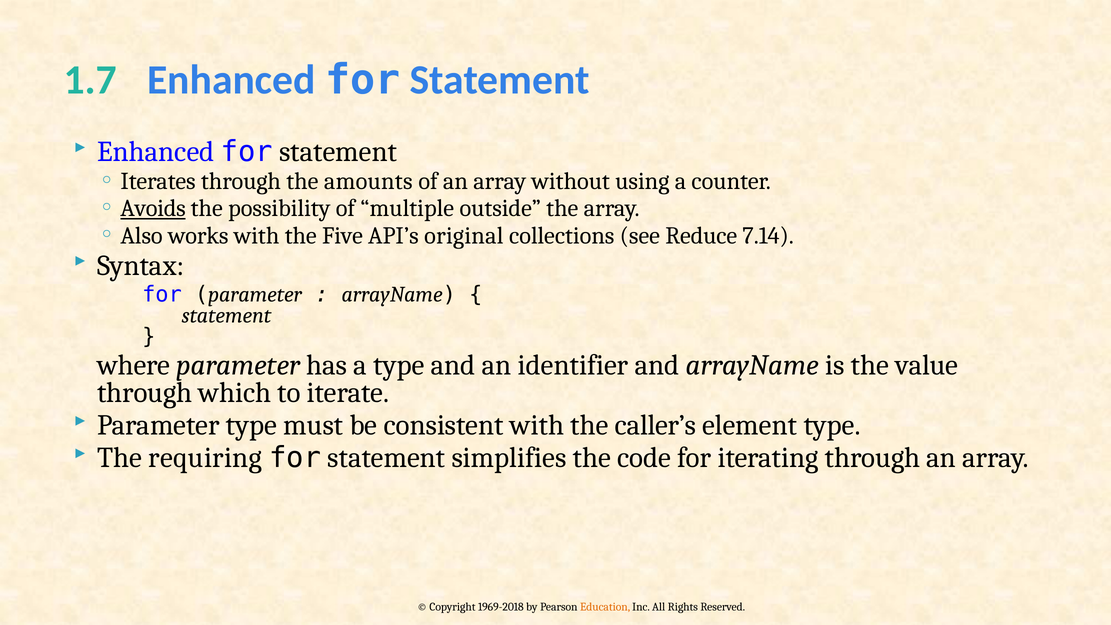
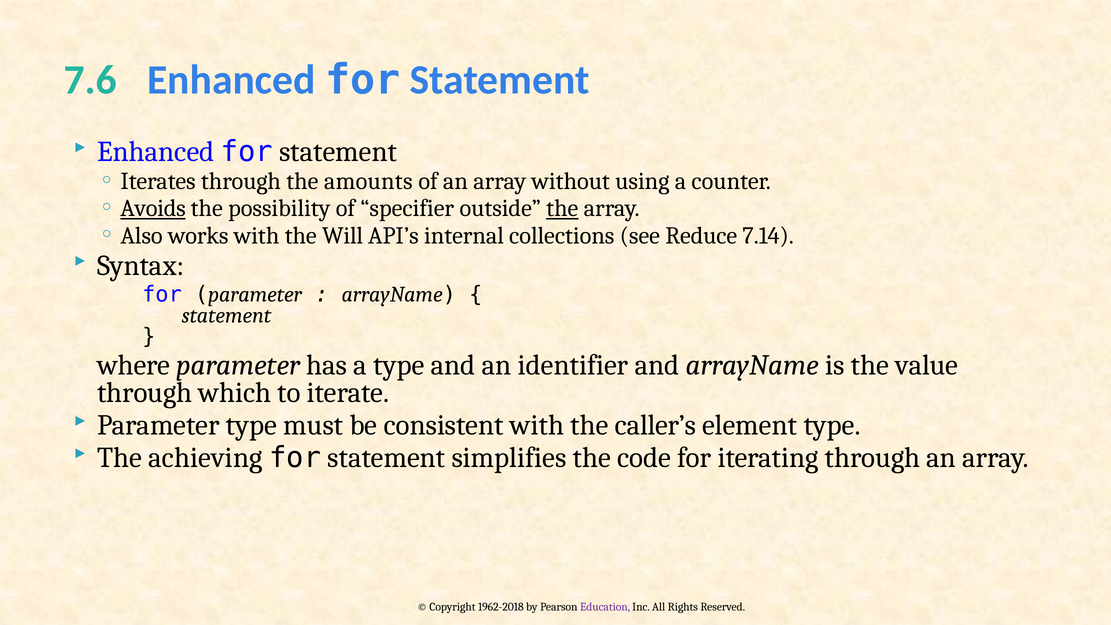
1.7: 1.7 -> 7.6 (90, 80)
multiple: multiple -> specifier (407, 208)
the underline: none -> present (562, 208)
Five: Five -> Will (343, 235)
original: original -> internal (464, 235)
requiring: requiring -> achieving (205, 458)
1969-2018: 1969-2018 -> 1962-2018 (501, 607)
Education colour: orange -> purple (605, 607)
